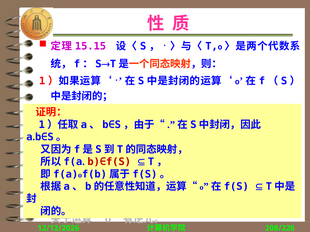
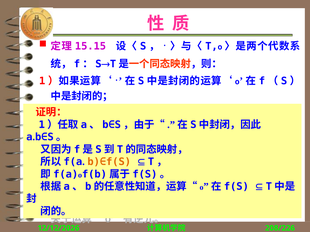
b)∈f(S colour: red -> orange (109, 162)
